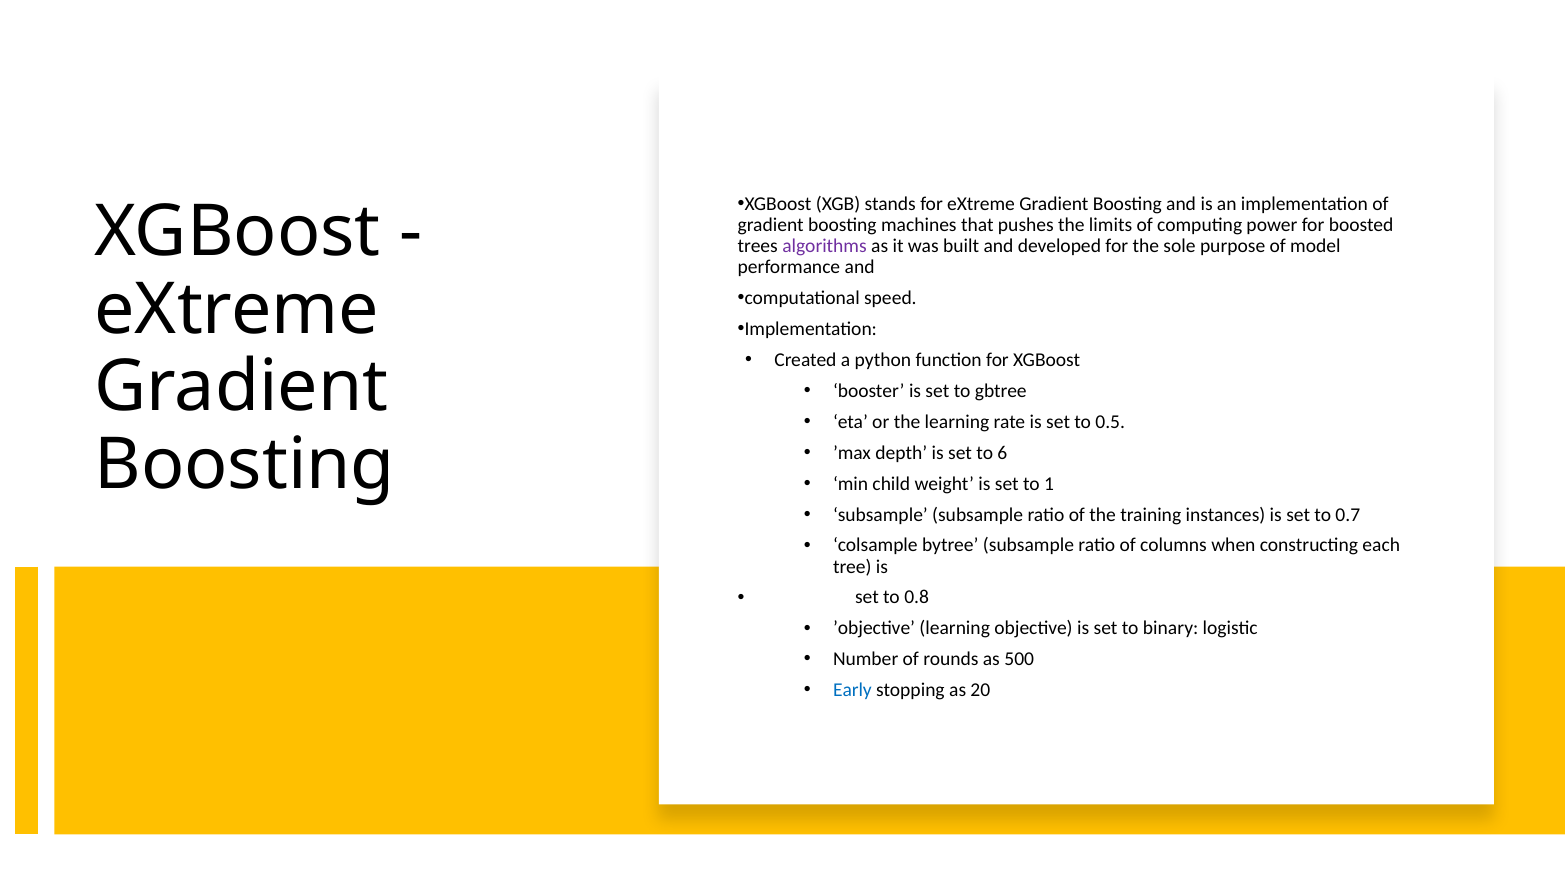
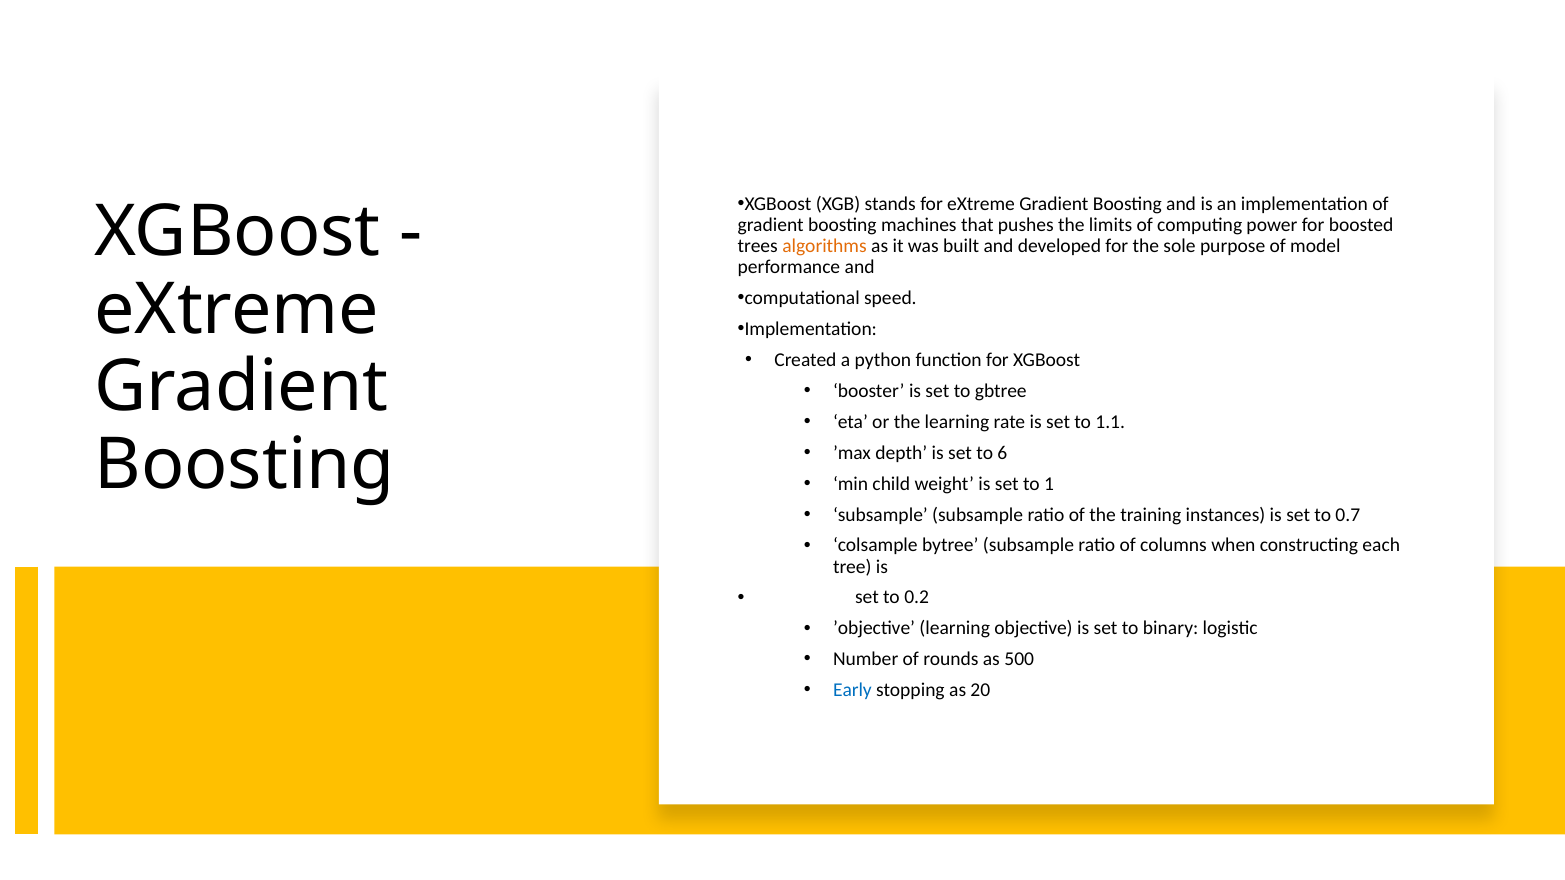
algorithms colour: purple -> orange (824, 246)
0.5: 0.5 -> 1.1 (1110, 422)
0.8: 0.8 -> 0.2 (917, 598)
